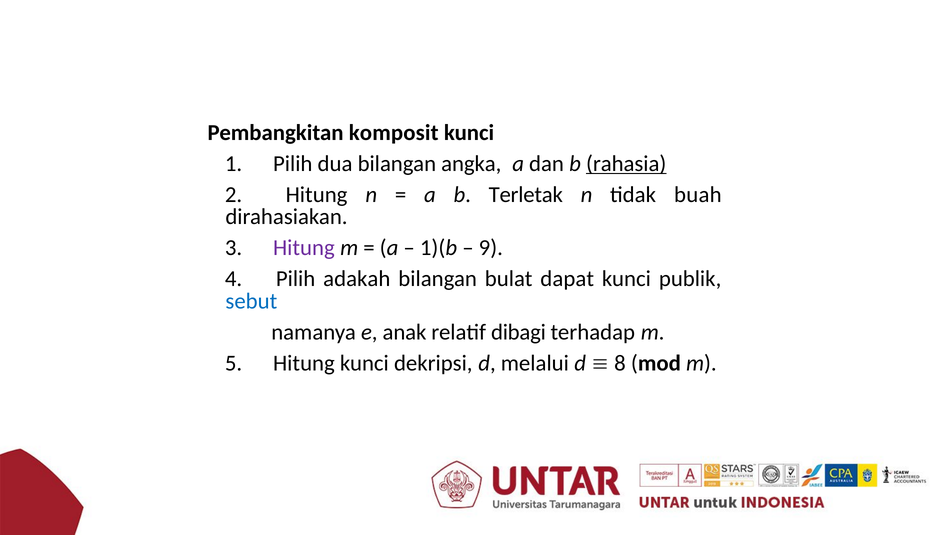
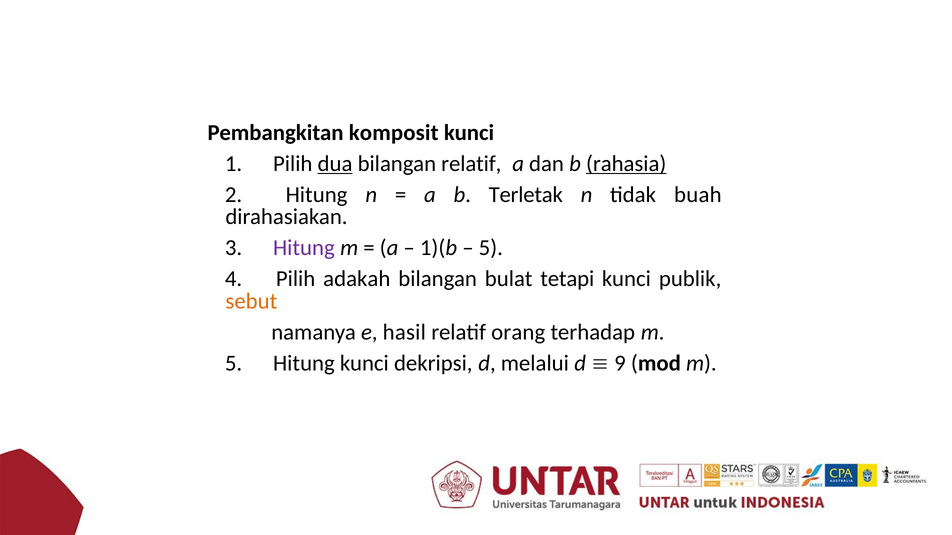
dua underline: none -> present (335, 164)
bilangan angka: angka -> relatif (471, 164)
9: 9 -> 5 (491, 248)
dapat: dapat -> tetapi (567, 279)
sebut colour: blue -> orange (251, 301)
anak: anak -> hasil (404, 332)
dibagi: dibagi -> orang (518, 332)
8: 8 -> 9 (620, 363)
